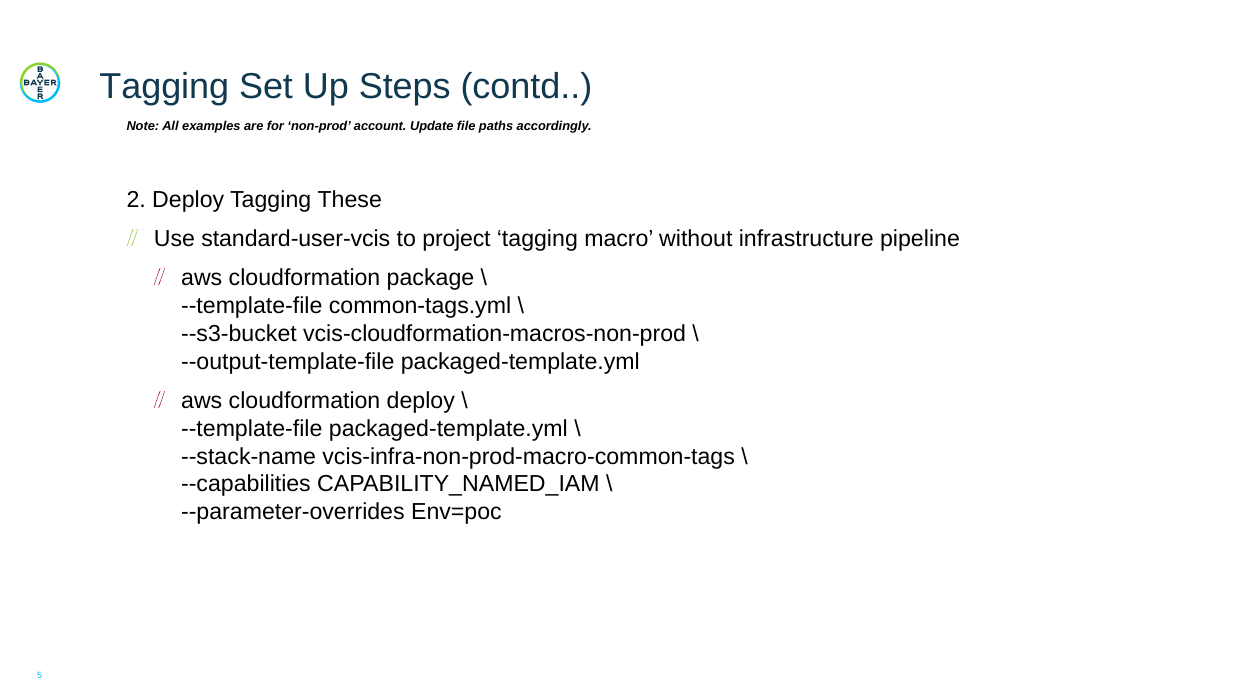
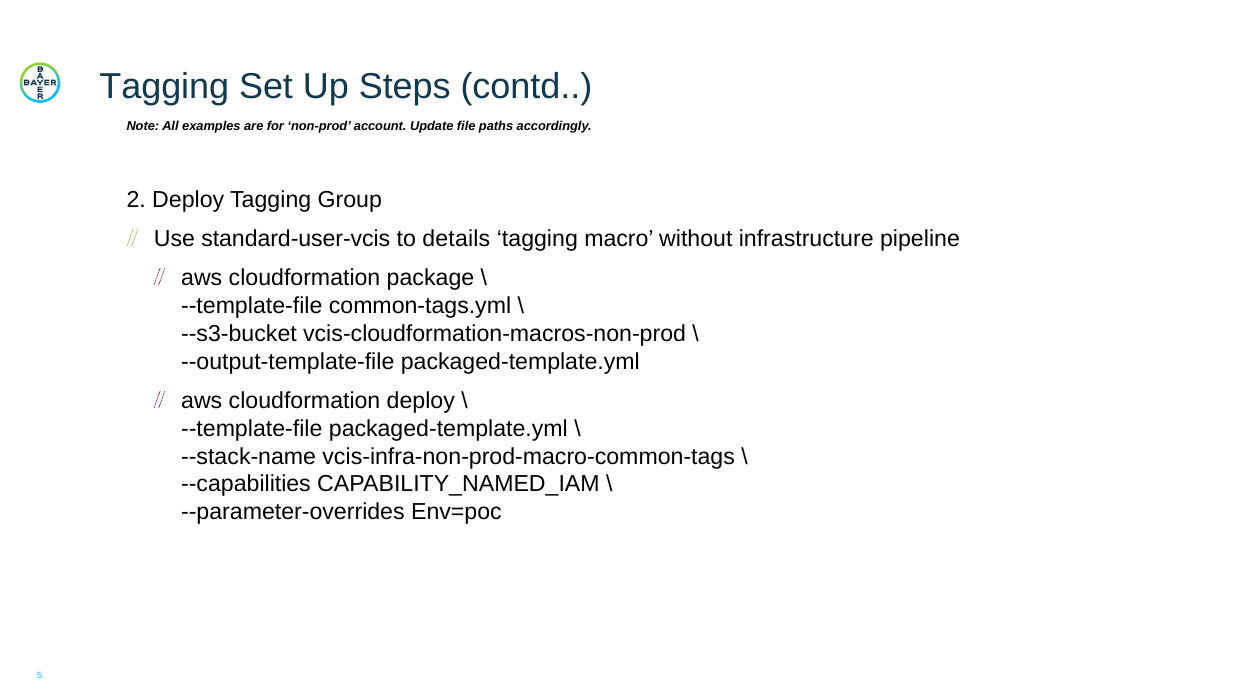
These: These -> Group (350, 200)
project: project -> details (456, 239)
